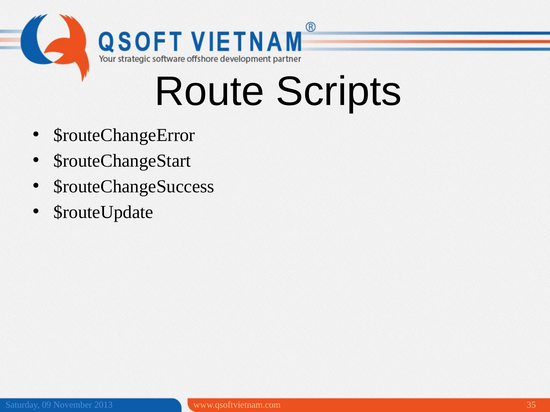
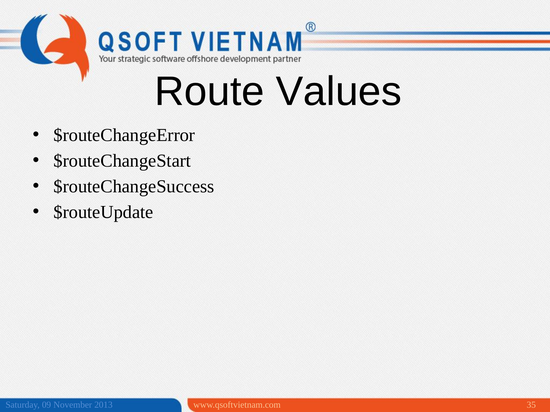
Scripts: Scripts -> Values (339, 92)
